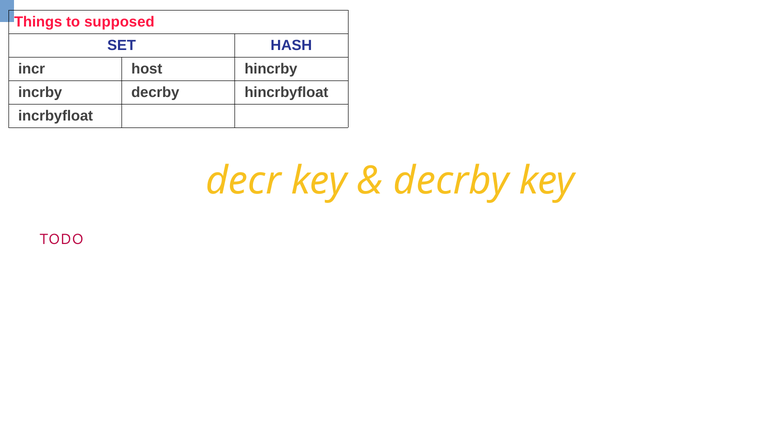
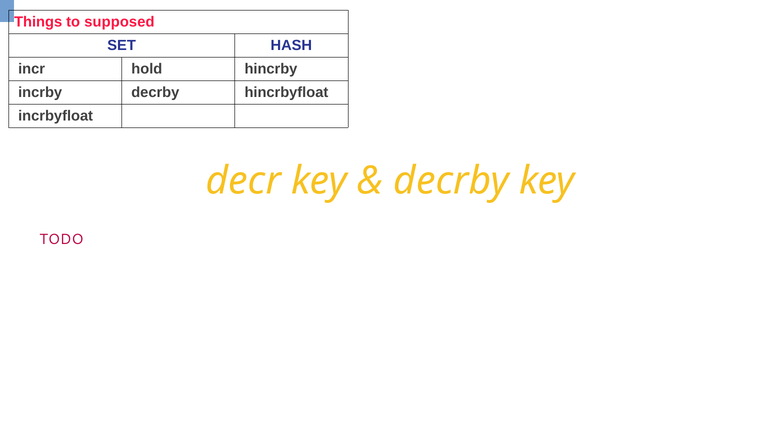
host: host -> hold (147, 69)
